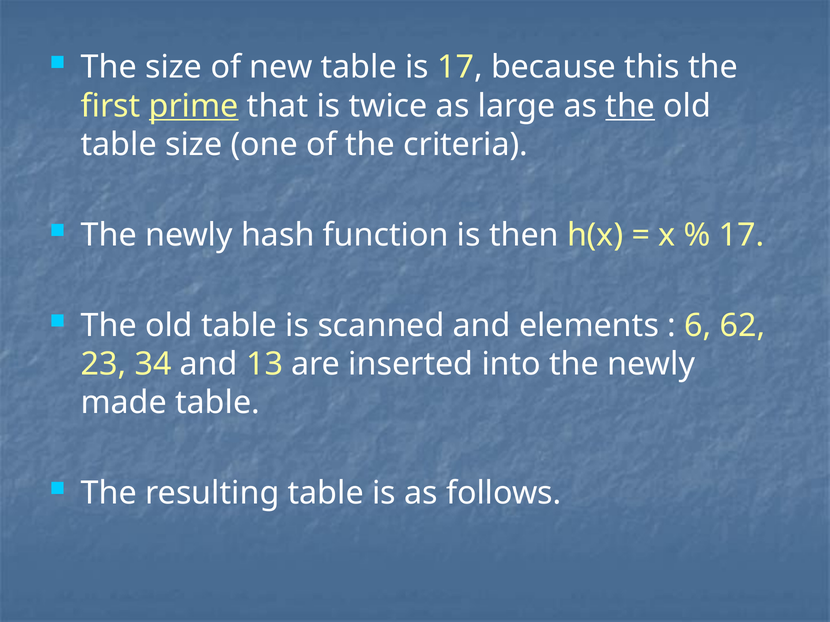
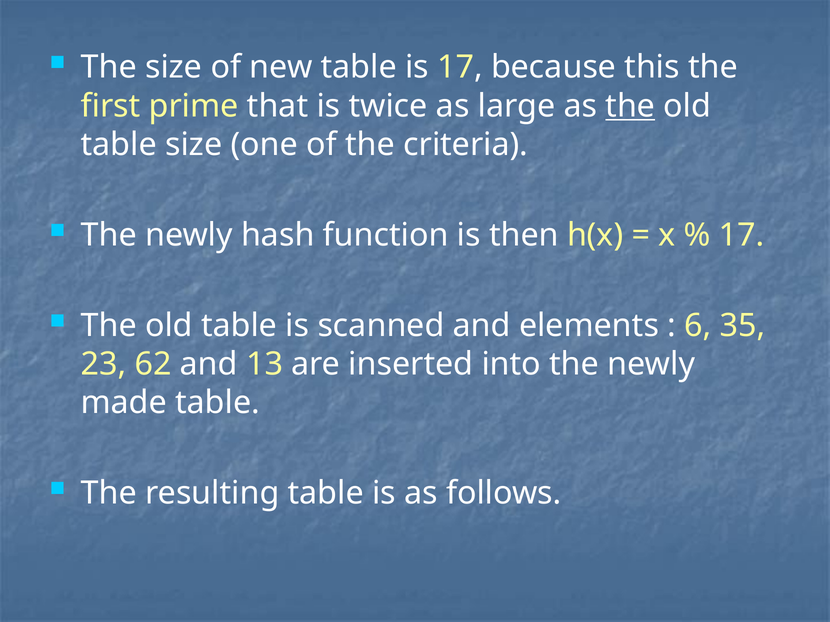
prime underline: present -> none (194, 106)
62: 62 -> 35 (743, 326)
34: 34 -> 62 (153, 364)
